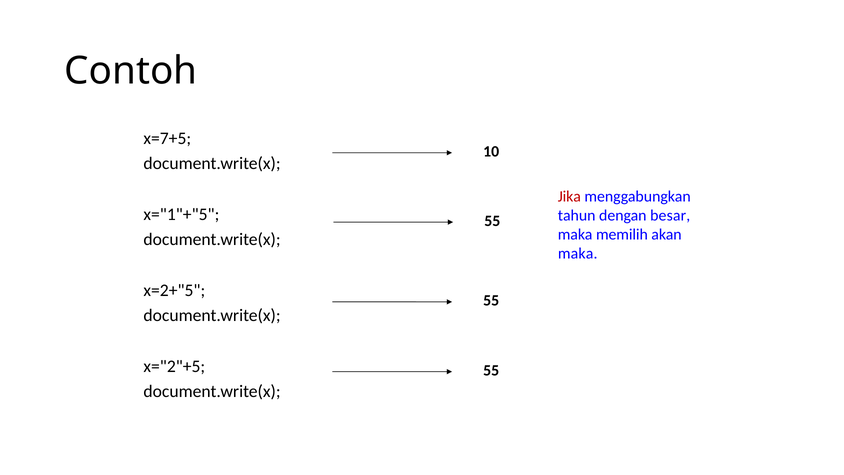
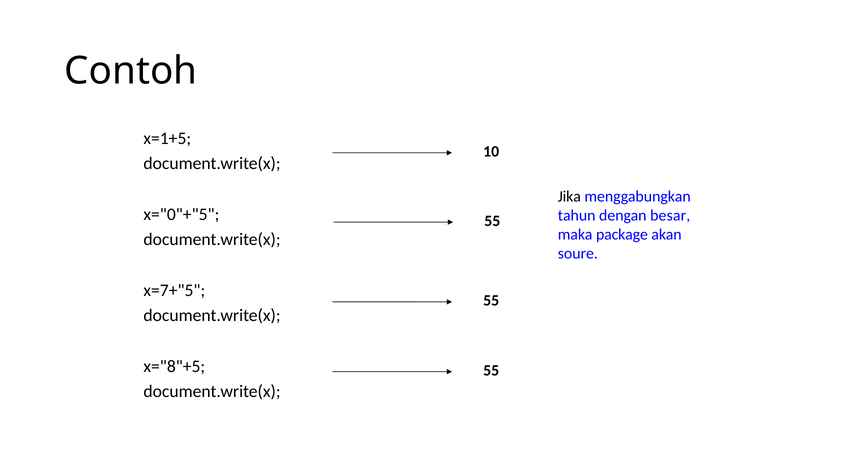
x=7+5: x=7+5 -> x=1+5 (167, 138)
Jika colour: red -> black (569, 196)
x="1"+"5: x="1"+"5 -> x="0"+"5 (181, 214)
memilih: memilih -> package (622, 234)
maka: maka -> soure (578, 253)
x=2+"5: x=2+"5 -> x=7+"5 (174, 290)
x="2"+5: x="2"+5 -> x="8"+5 (174, 366)
